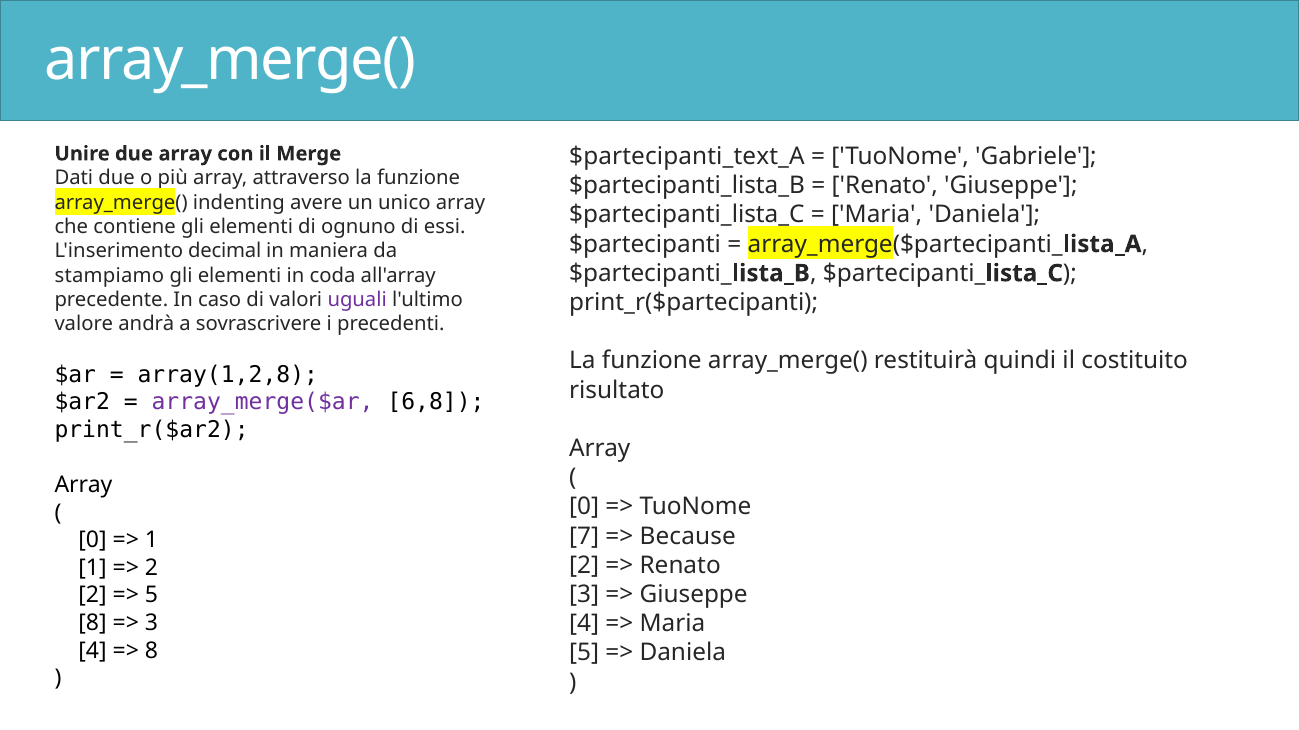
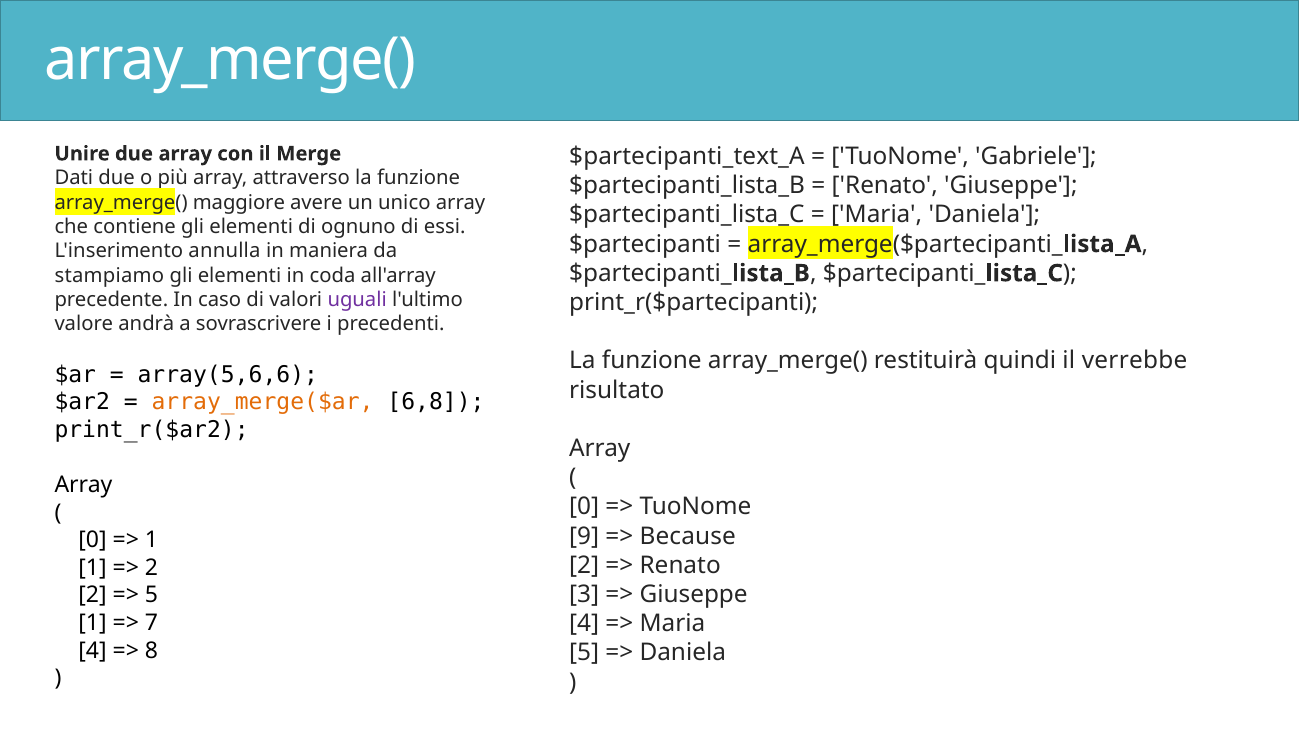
indenting: indenting -> maggiore (239, 203)
decimal: decimal -> annulla (225, 251)
costituito: costituito -> verrebbe (1135, 361)
array(1,2,8: array(1,2,8 -> array(5,6,6 (228, 375)
array_merge($ar colour: purple -> orange (263, 403)
7: 7 -> 9 (584, 537)
8: 8 -> 1 (92, 623)
3: 3 -> 7 (152, 623)
